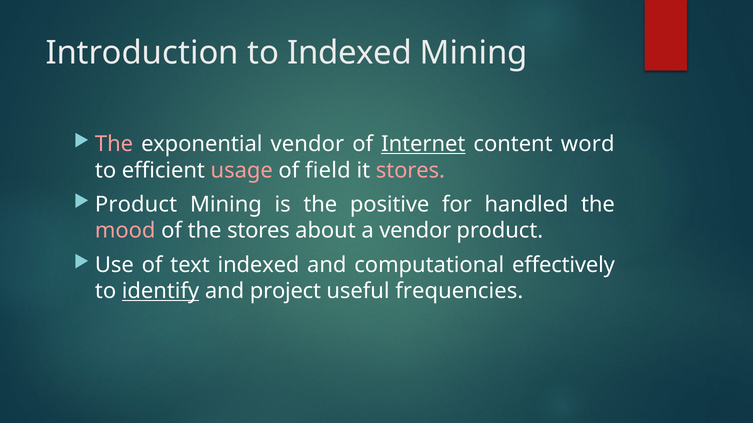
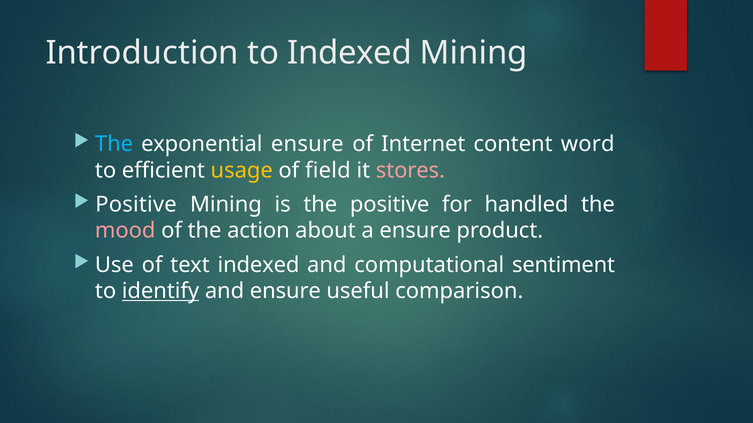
The colour: pink -> light blue (114, 144)
exponential vendor: vendor -> ensure (307, 144)
Internet underline: present -> none (423, 144)
usage colour: pink -> yellow (242, 171)
Product: Product -> Positive (136, 205)
the stores: stores -> action (258, 231)
a vendor: vendor -> ensure (415, 231)
effectively: effectively -> sentiment (564, 265)
and project: project -> ensure (285, 292)
frequencies: frequencies -> comparison (459, 292)
